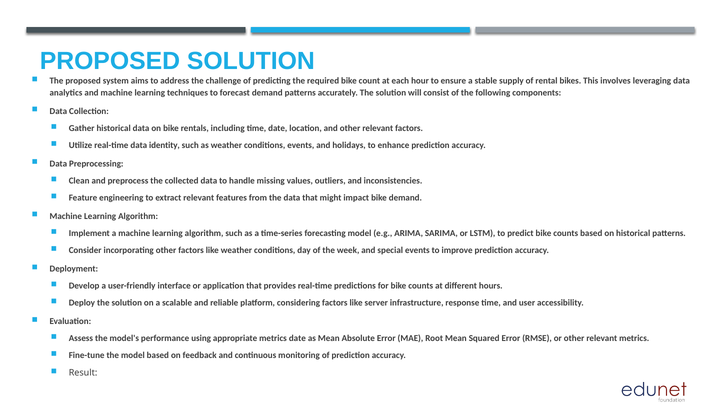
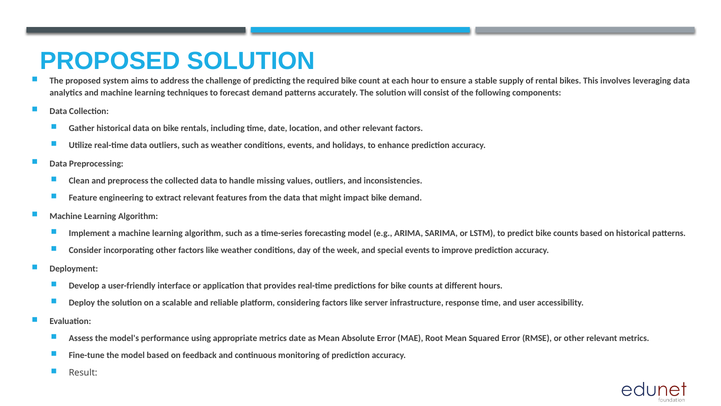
data identity: identity -> outliers (164, 145)
